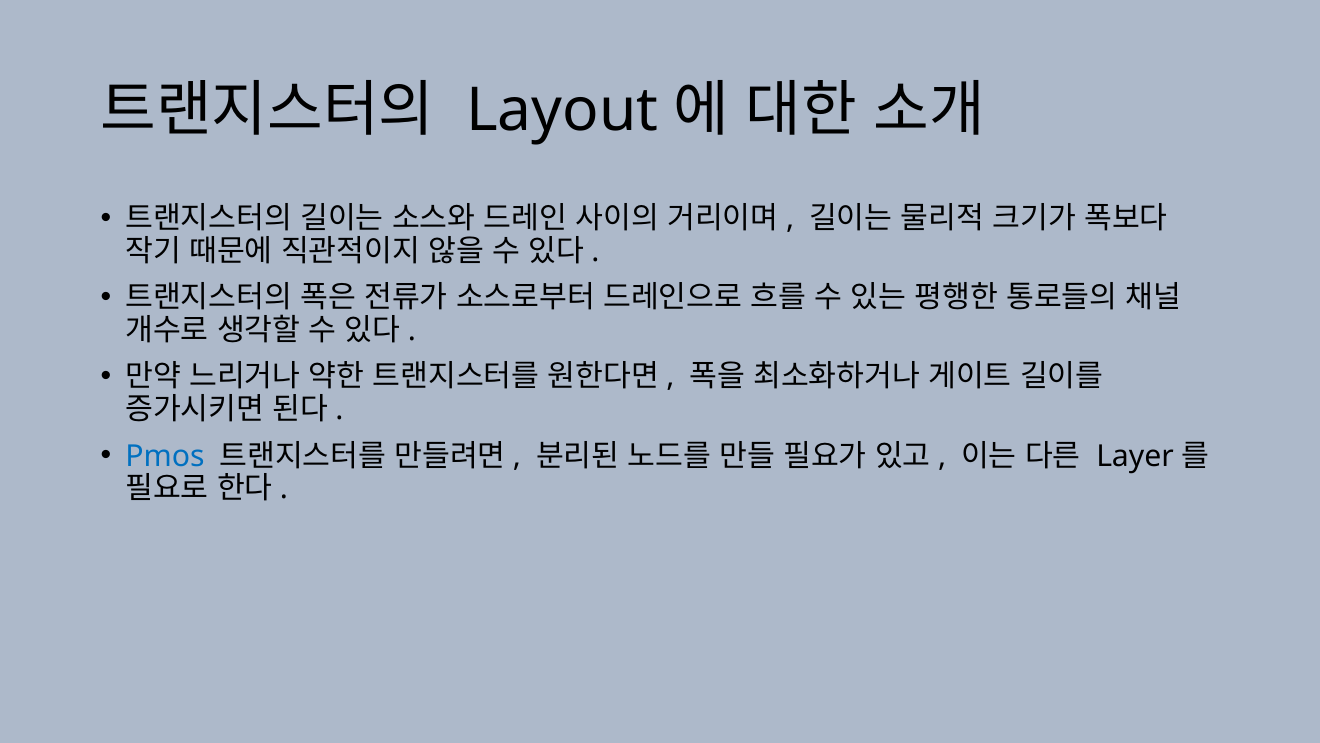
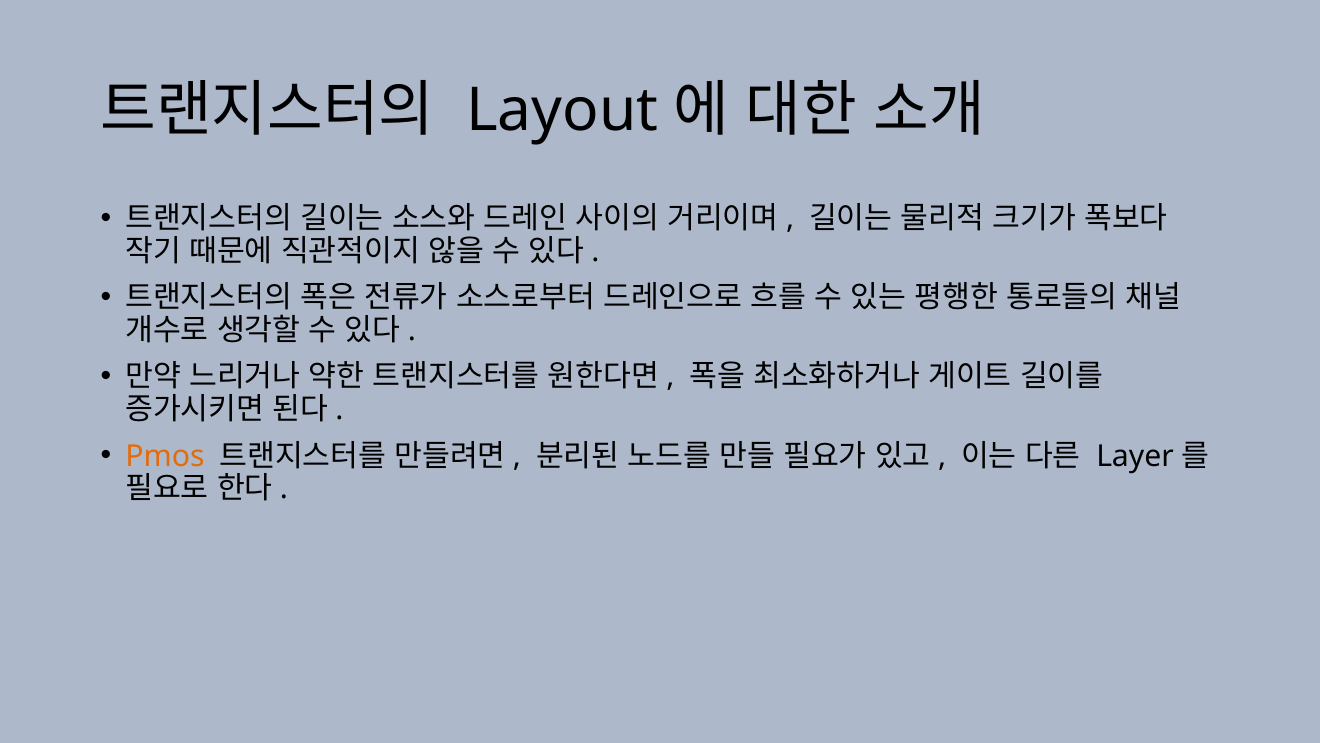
Pmos colour: blue -> orange (165, 456)
